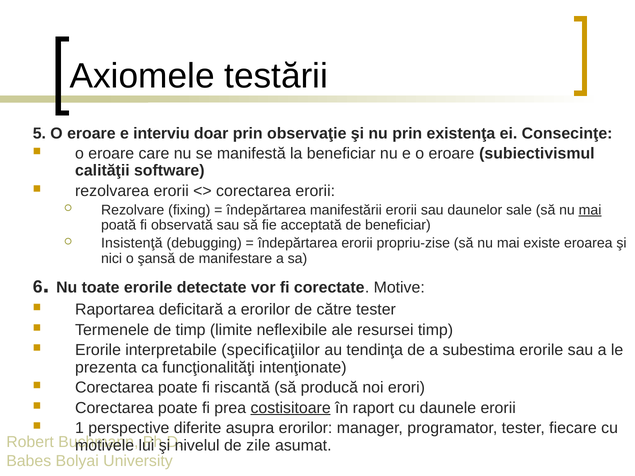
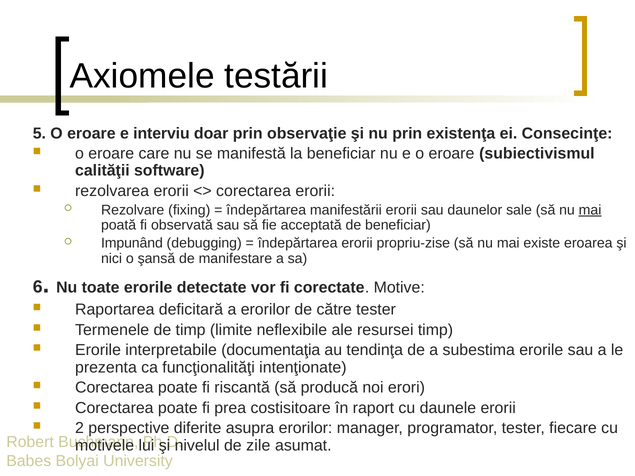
Insistenţă: Insistenţă -> Impunând (132, 243)
specificaţiilor: specificaţiilor -> documentaţia (271, 350)
costisitoare underline: present -> none (291, 408)
1: 1 -> 2 (80, 428)
